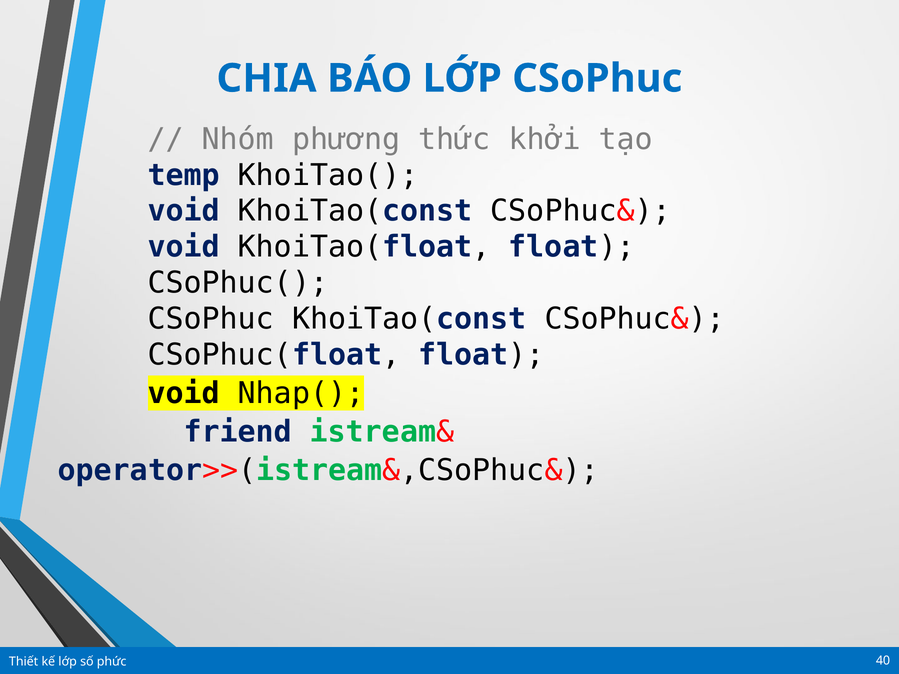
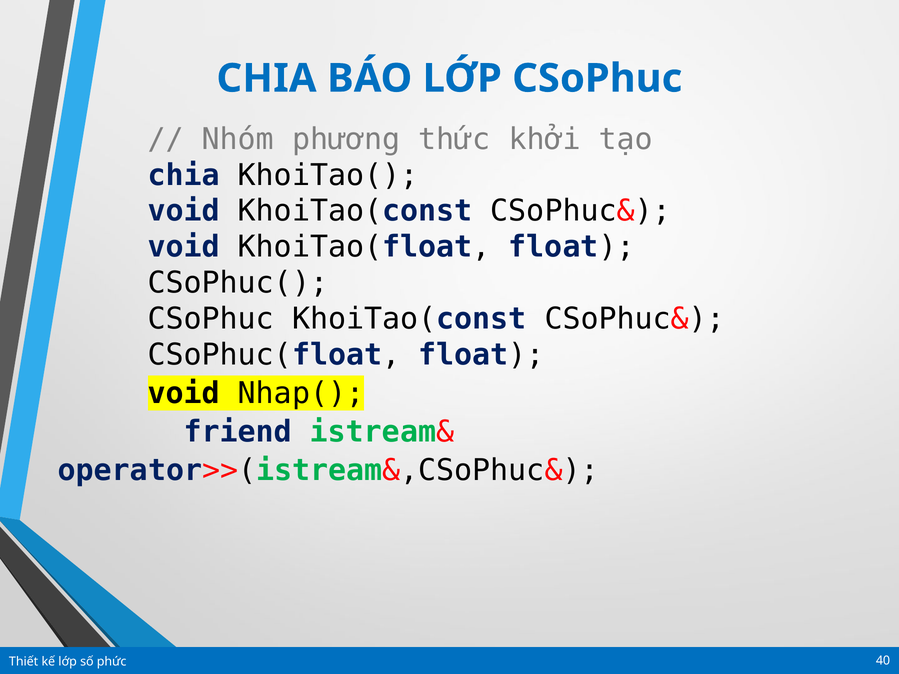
temp: temp -> chia (184, 175)
